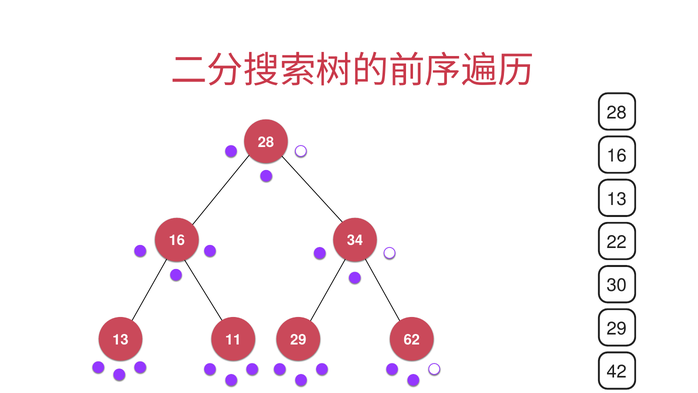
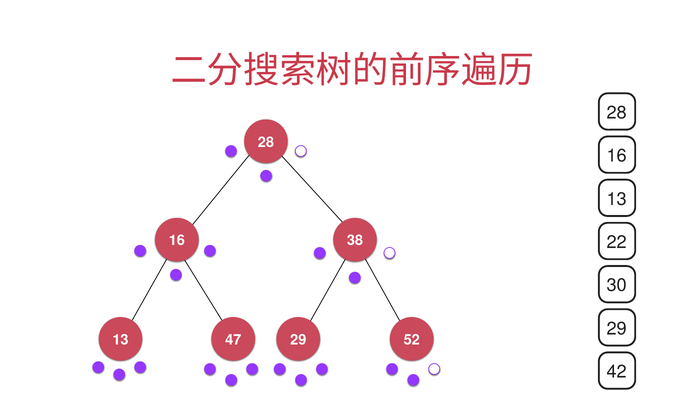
34: 34 -> 38 (355, 240)
11: 11 -> 47 (233, 340)
62: 62 -> 52 (412, 340)
